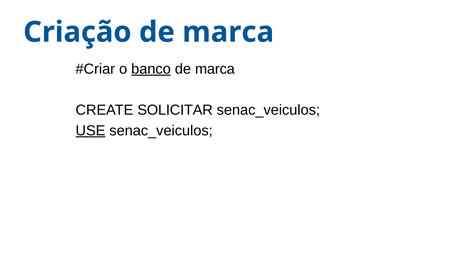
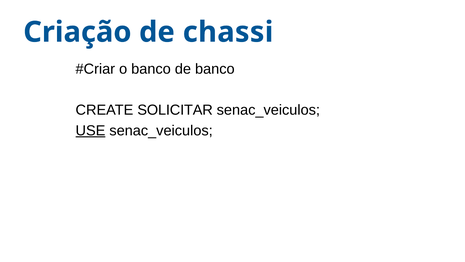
Criação de marca: marca -> chassi (228, 32)
banco underline: present -> none (151, 69)
marca: marca -> banco (215, 69)
